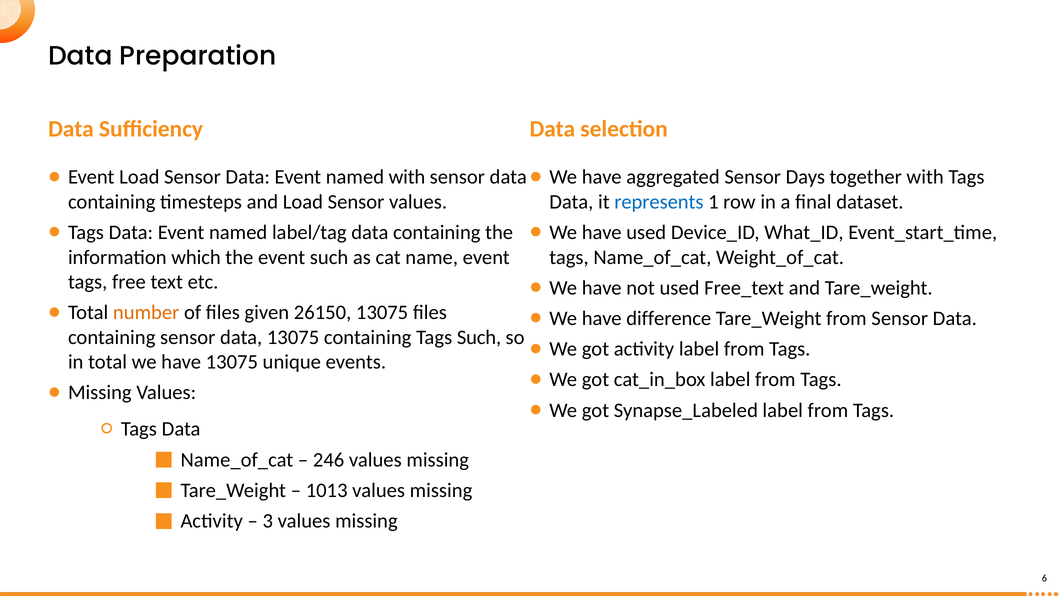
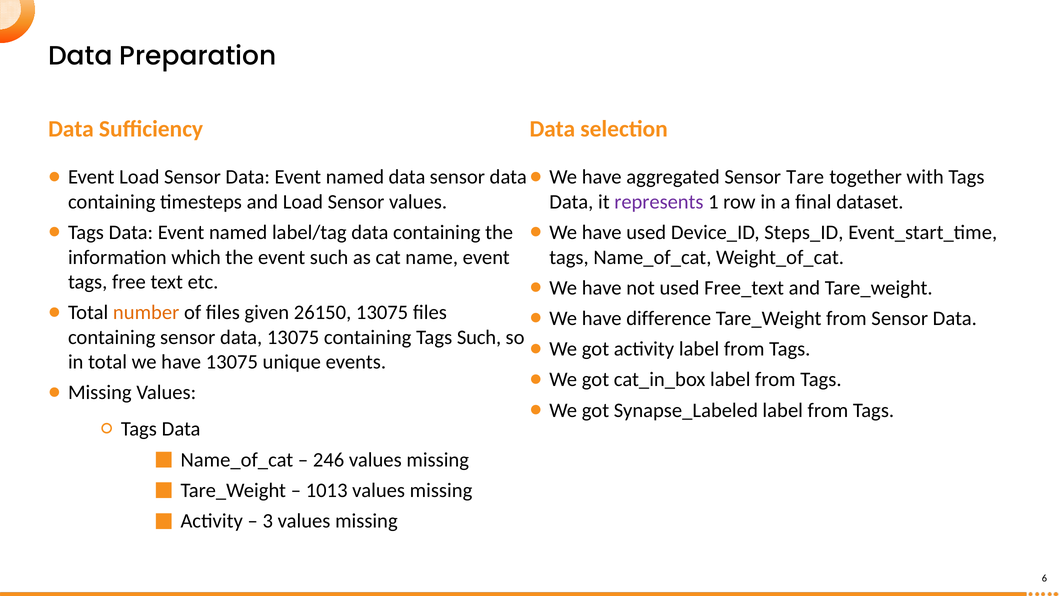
named with: with -> data (407, 177)
Days: Days -> Tare (805, 177)
represents colour: blue -> purple (659, 202)
What_ID: What_ID -> Steps_ID (804, 232)
